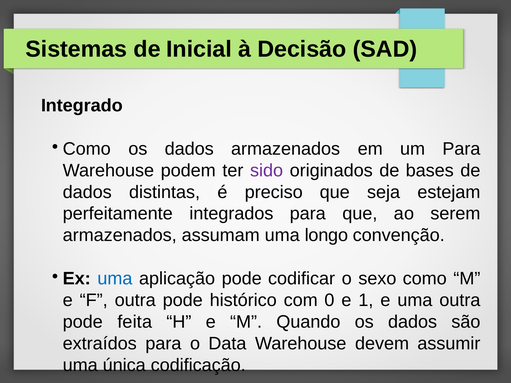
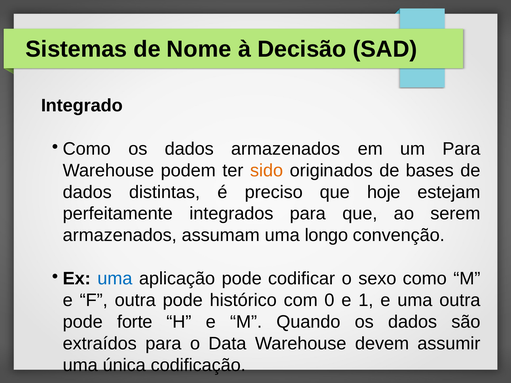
Inicial: Inicial -> Nome (199, 49)
sido colour: purple -> orange (267, 171)
seja: seja -> hoje (384, 192)
feita: feita -> forte (135, 322)
